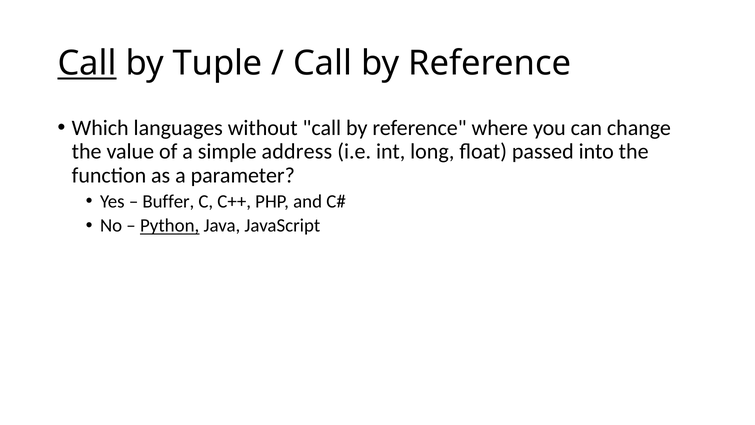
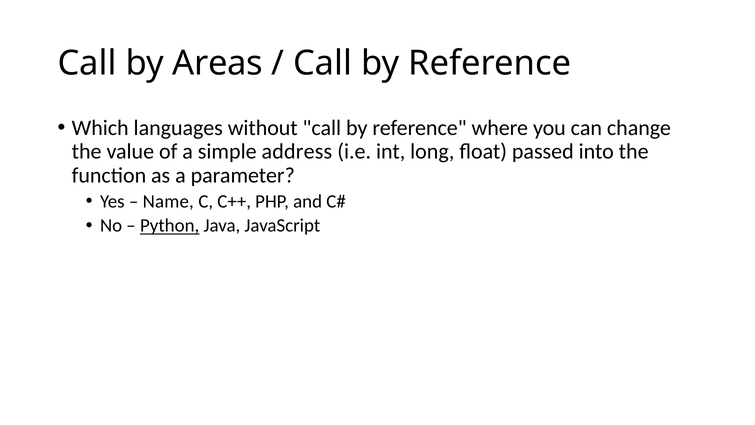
Call underline: present -> none (87, 63)
Tuple: Tuple -> Areas (218, 63)
Buffer: Buffer -> Name (168, 201)
